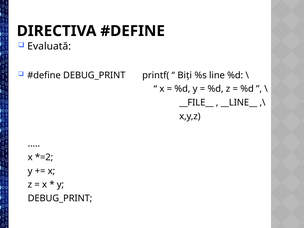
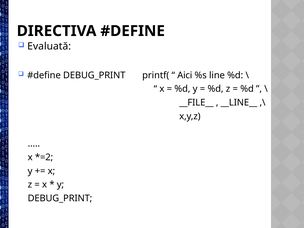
Biți: Biți -> Aici (185, 75)
